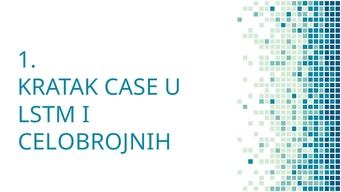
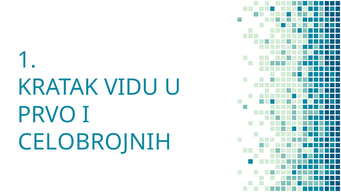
CASE: CASE -> VIDU (131, 87)
LSTM: LSTM -> PRVO (47, 115)
